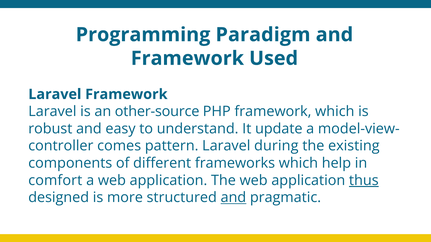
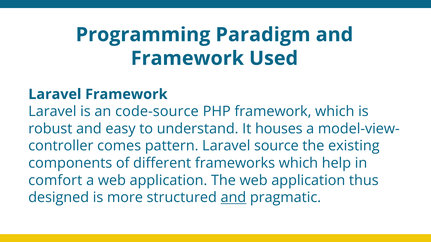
other-source: other-source -> code-source (157, 112)
update: update -> houses (279, 129)
during: during -> source (276, 146)
thus underline: present -> none (364, 181)
